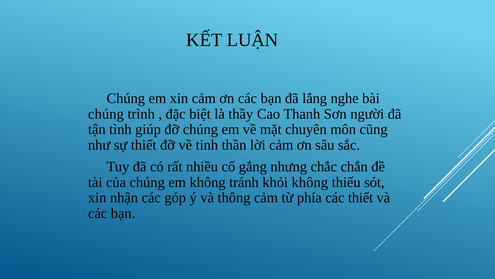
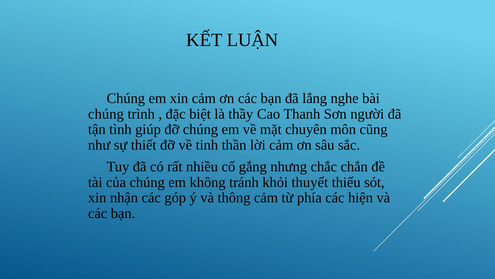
khỏi không: không -> thuyết (310, 182)
các thiết: thiết -> hiện (361, 197)
